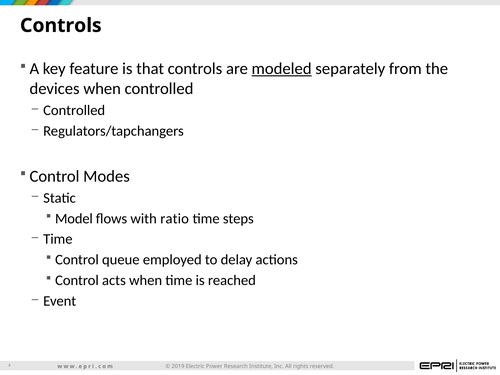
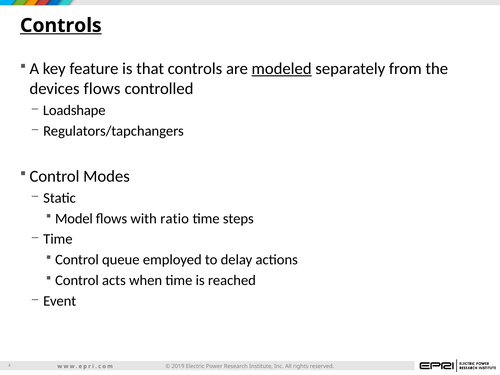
Controls underline: none -> present (61, 26)
devices when: when -> flows (102, 89)
Controlled: Controlled -> Loadshape (74, 110)
